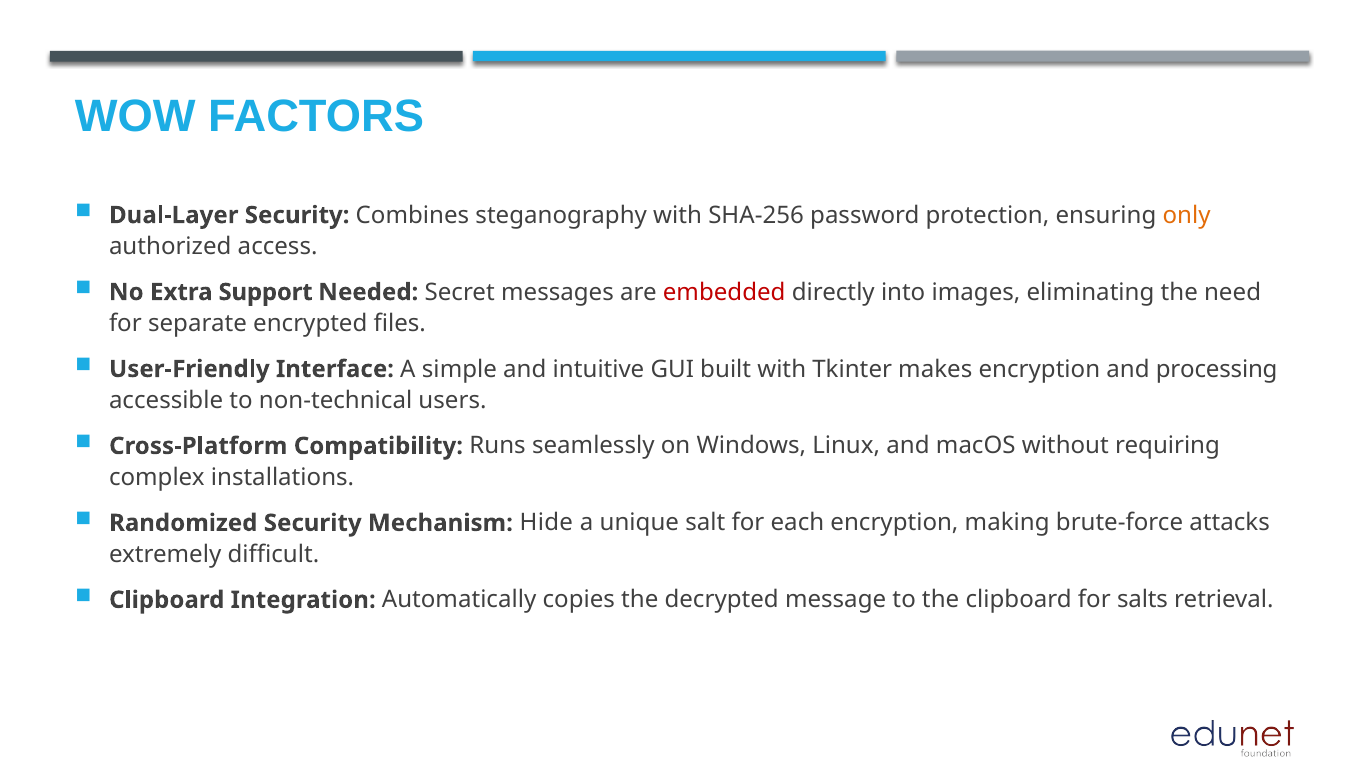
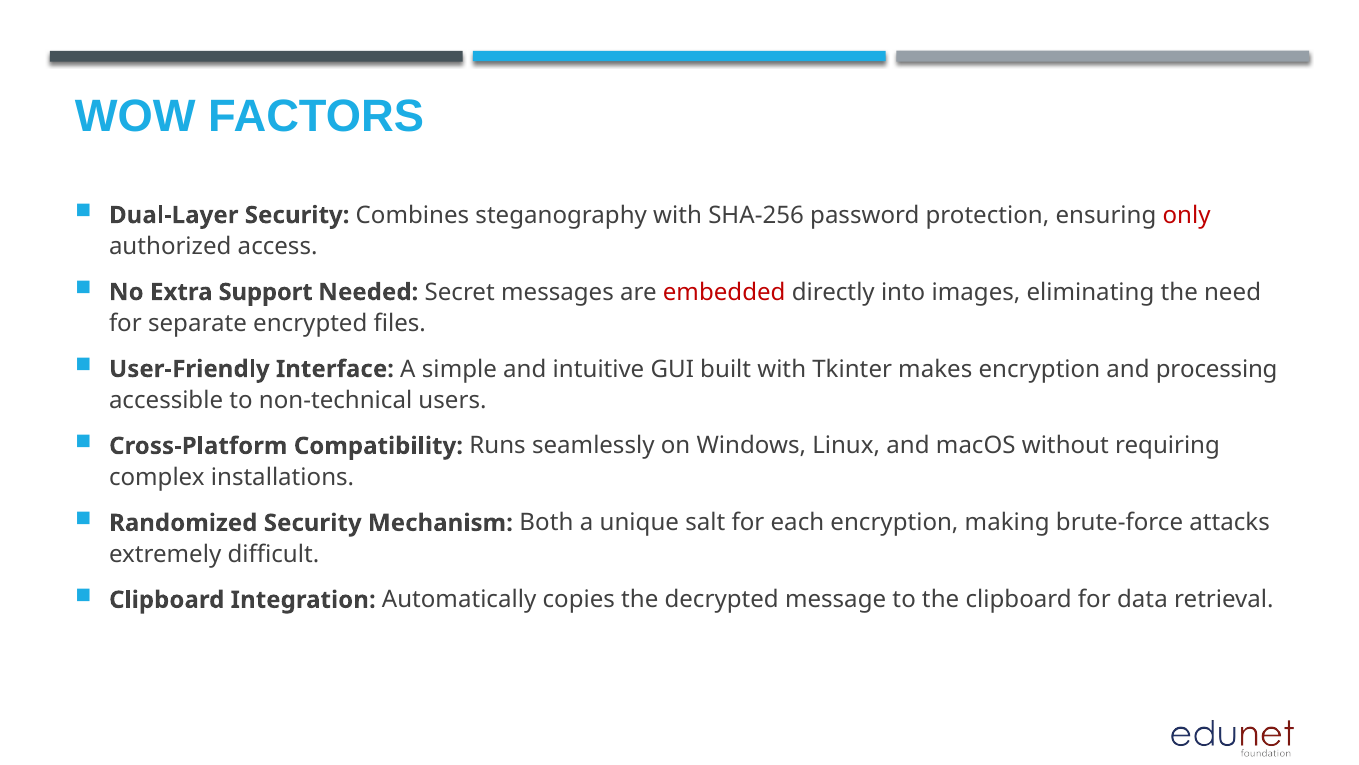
only colour: orange -> red (1187, 215)
Hide: Hide -> Both (546, 523)
salts: salts -> data (1142, 599)
